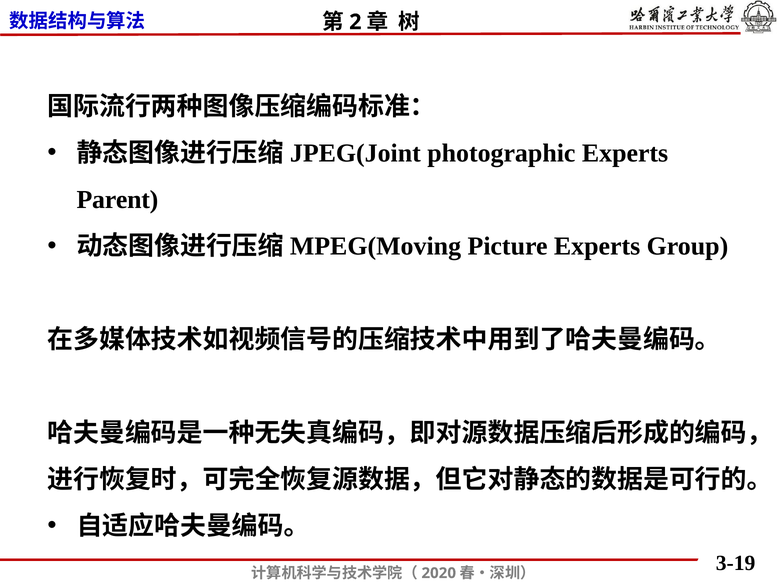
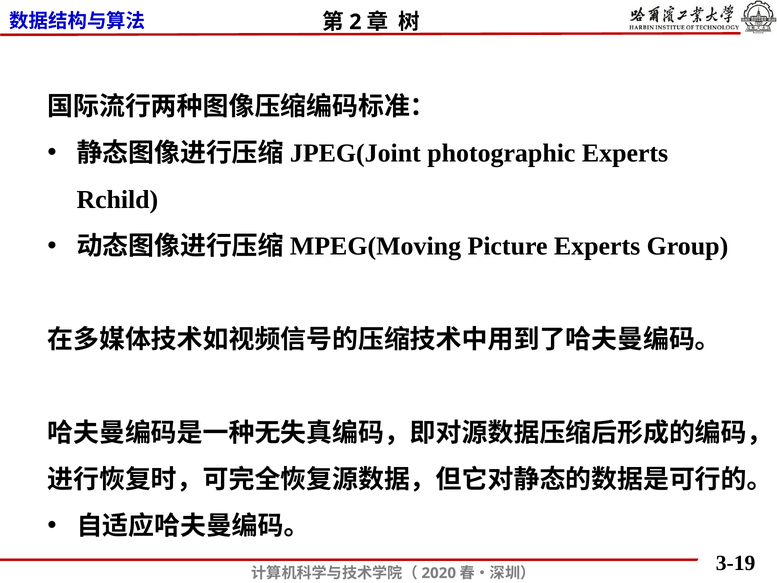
Parent: Parent -> Rchild (117, 200)
